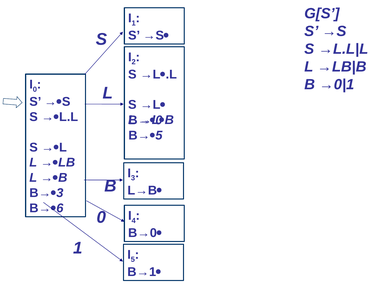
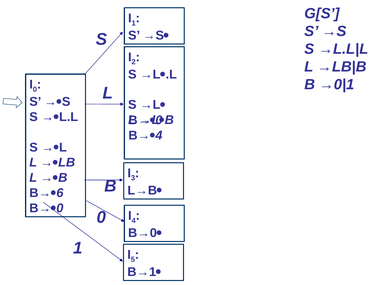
5: 5 -> 4 (159, 135)
3: 3 -> 6 (60, 193)
6: 6 -> 0 (60, 208)
